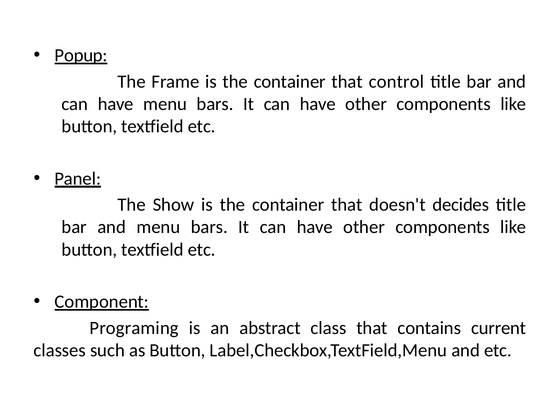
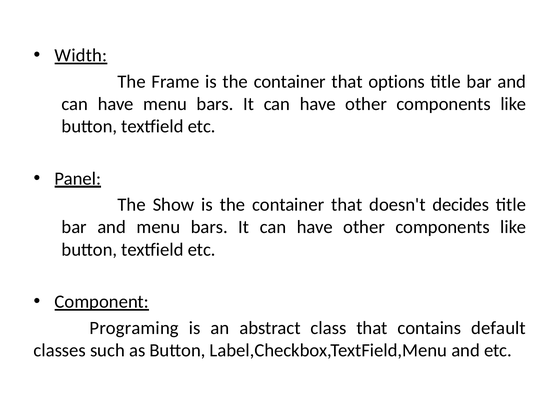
Popup: Popup -> Width (81, 55)
control: control -> options (397, 82)
current: current -> default (499, 328)
